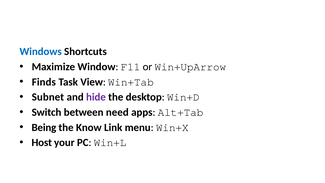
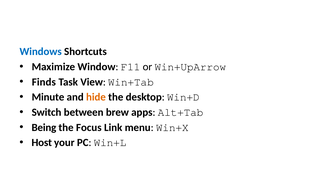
Subnet: Subnet -> Minute (48, 97)
hide colour: purple -> orange (96, 97)
need: need -> brew (117, 112)
Know: Know -> Focus (89, 127)
